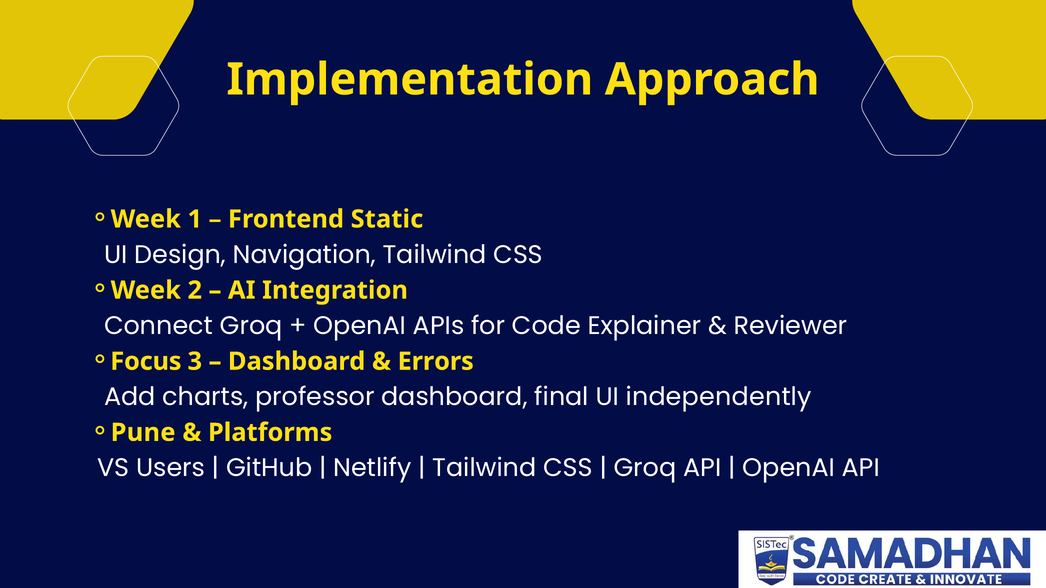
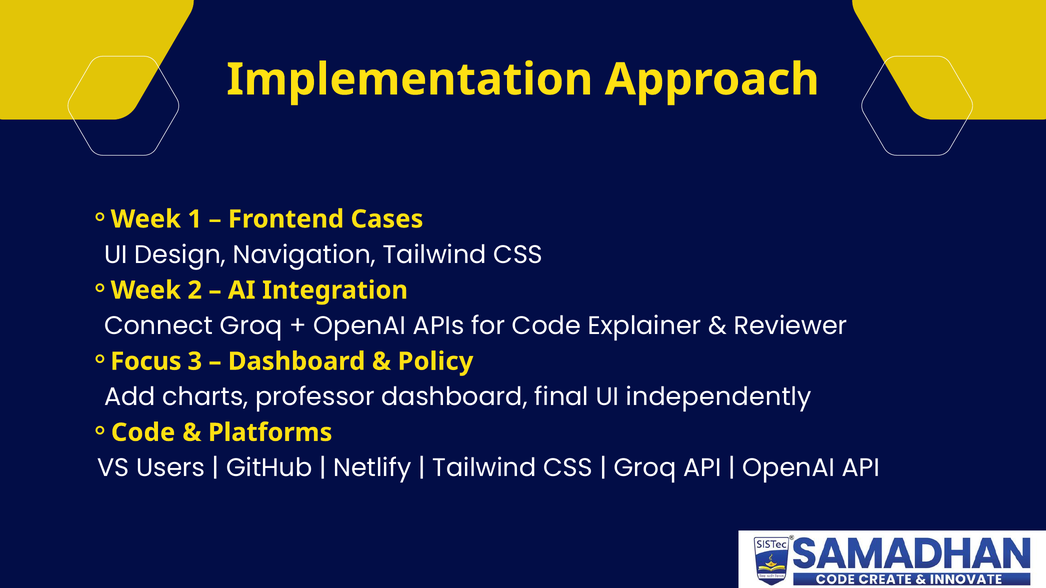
Static: Static -> Cases (387, 219)
Errors: Errors -> Policy (435, 362)
Pune: Pune -> Code (143, 433)
